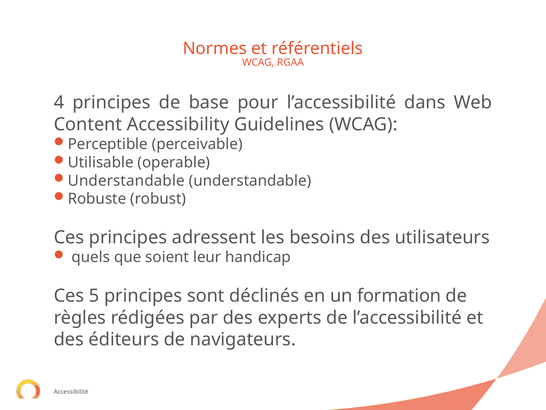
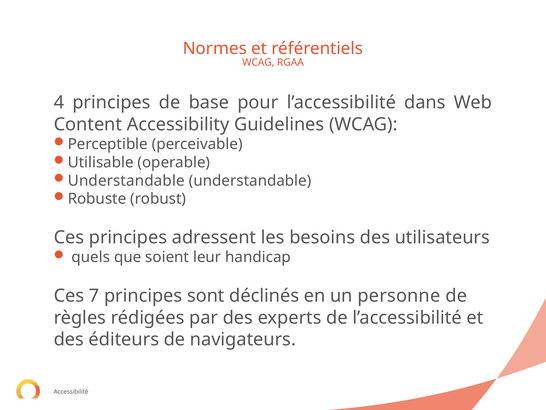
5: 5 -> 7 (94, 295)
formation: formation -> personne (399, 295)
